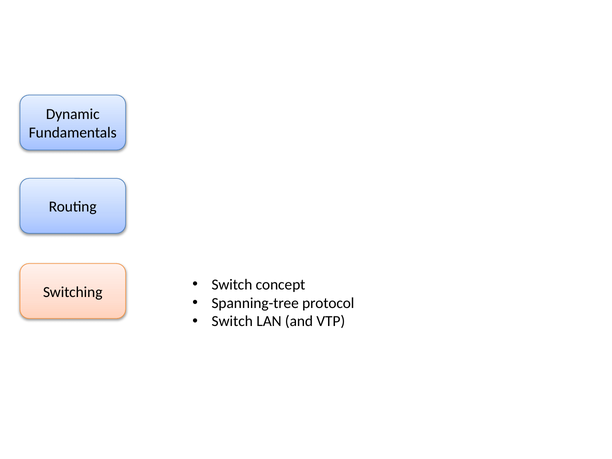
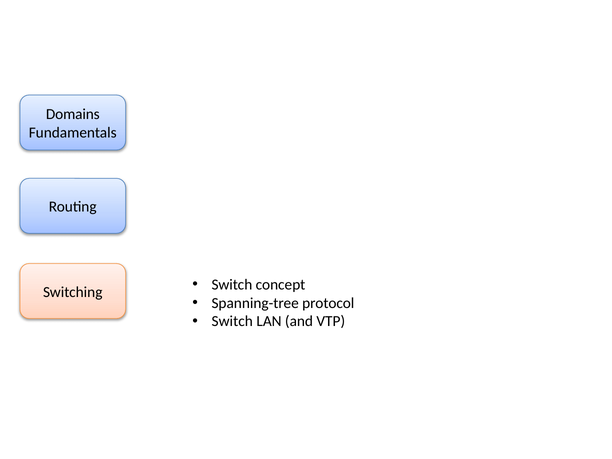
Dynamic: Dynamic -> Domains (73, 114)
